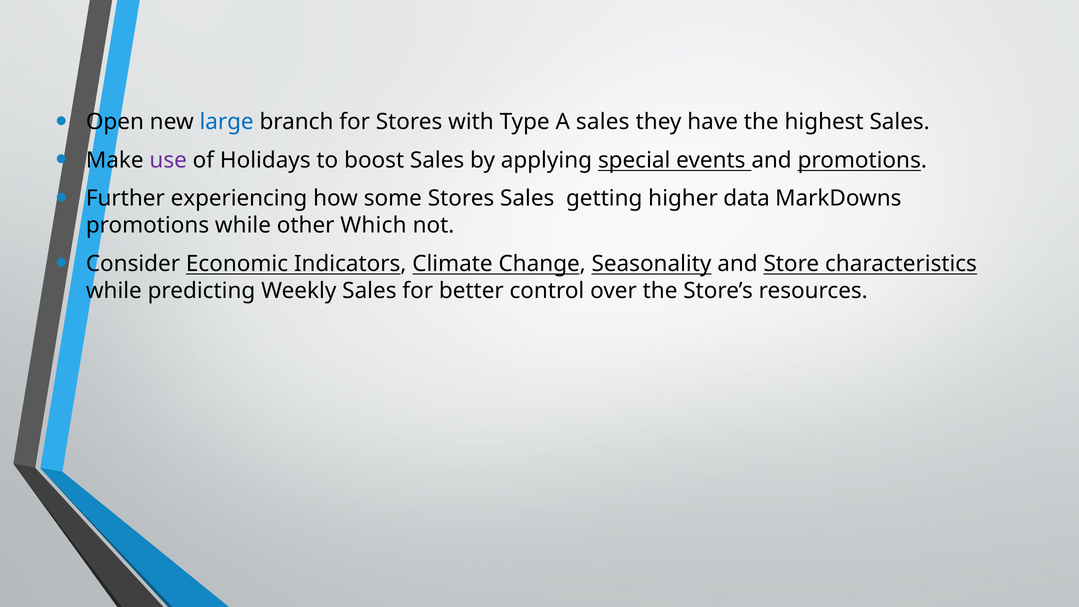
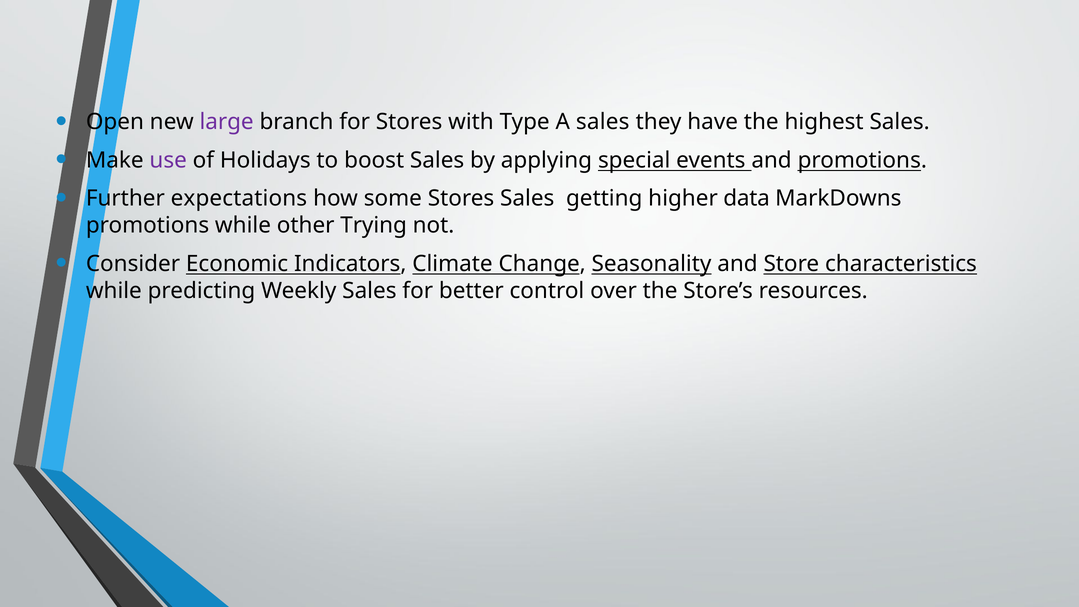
large colour: blue -> purple (227, 122)
experiencing: experiencing -> expectations (239, 198)
Which: Which -> Trying (374, 226)
